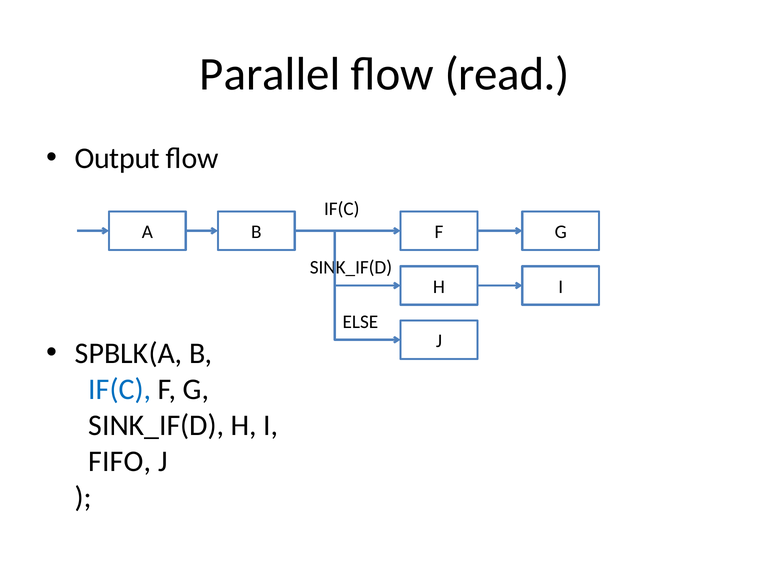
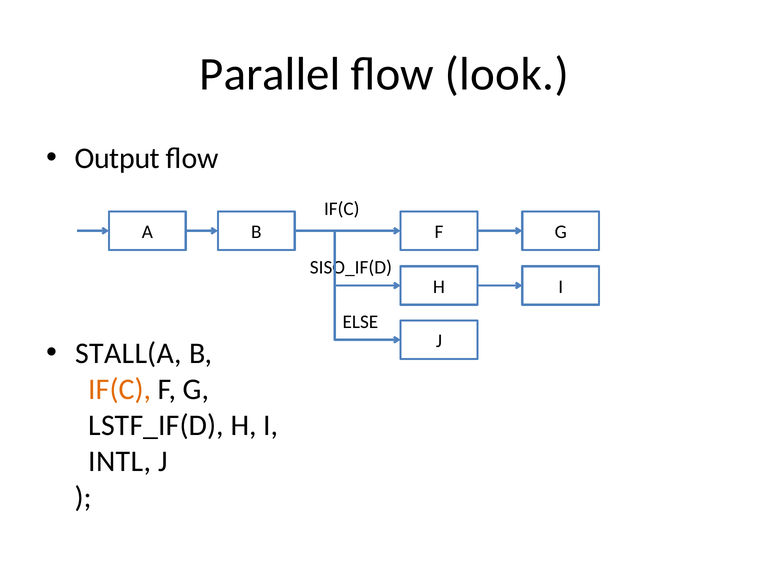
read: read -> look (507, 74)
SINK_IF(D: SINK_IF(D -> SISO_IF(D (351, 267)
SPBLK(A: SPBLK(A -> STALL(A (129, 353)
IF(C colour: blue -> orange (120, 389)
SINK_IF(D: SINK_IF(D -> LSTF_IF(D (156, 425)
FIFO: FIFO -> INTL (120, 461)
